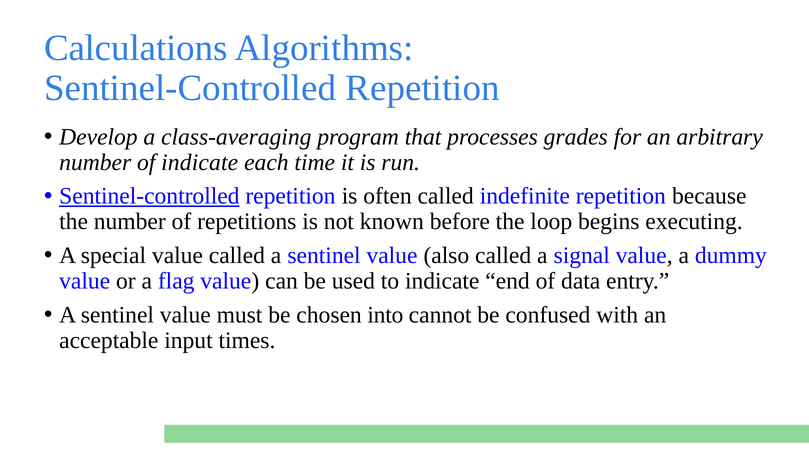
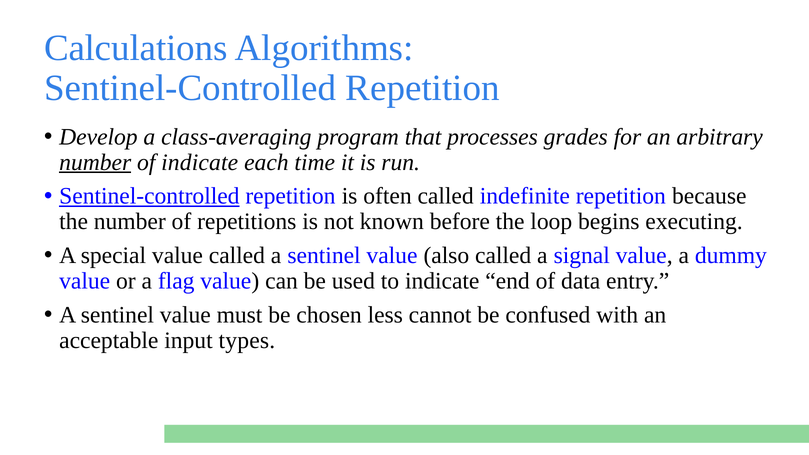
number underline: none -> present (95, 162)
into: into -> less (385, 315)
times: times -> types (247, 340)
